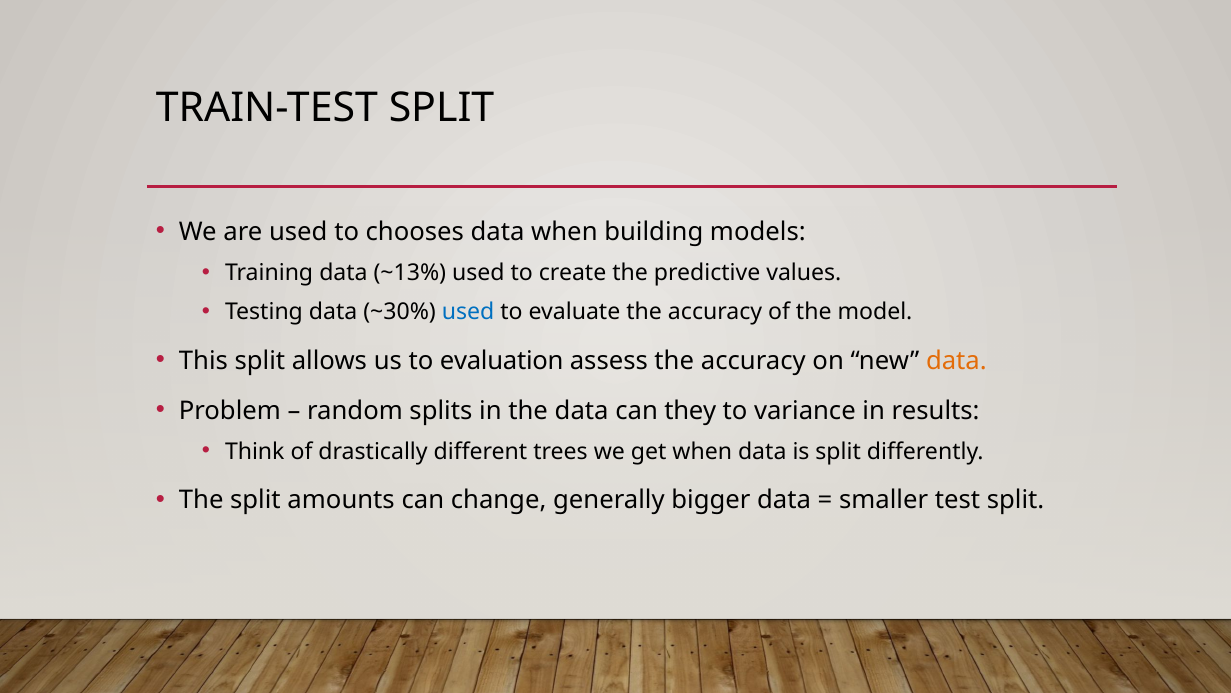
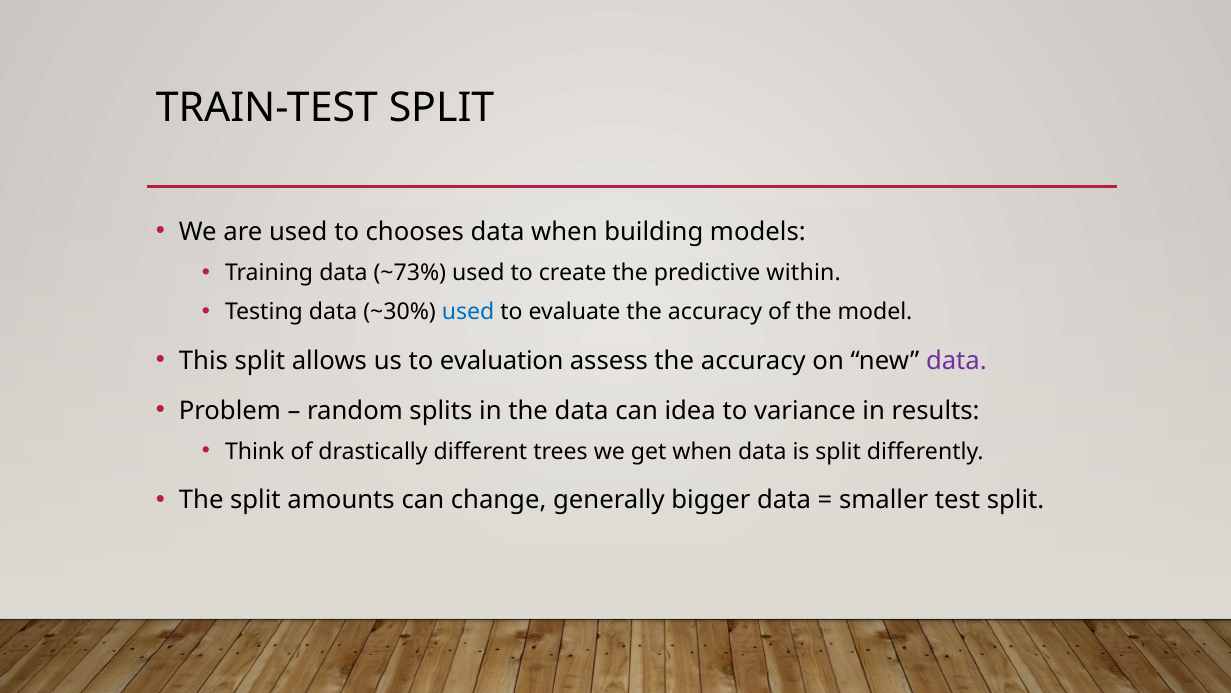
~13%: ~13% -> ~73% (410, 272)
values: values -> within (804, 272)
data colour: orange -> purple (956, 360)
they: they -> idea (690, 410)
